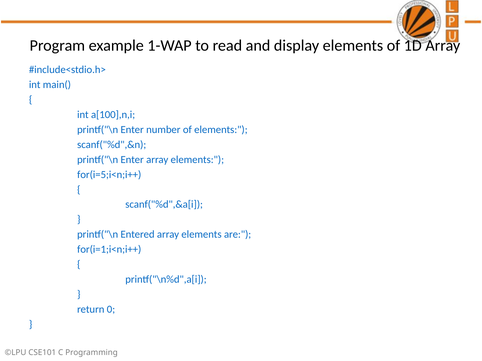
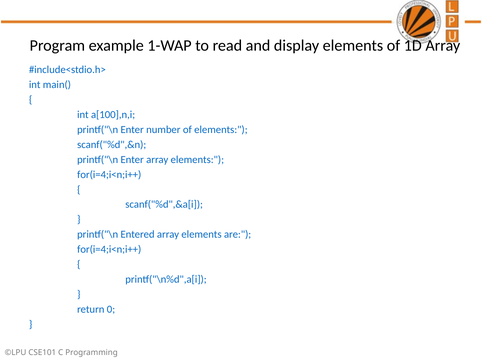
for(i=5;i<n;i++: for(i=5;i<n;i++ -> for(i=4;i<n;i++ (109, 175)
for(i=1;i<n;i++: for(i=1;i<n;i++ -> for(i=4;i<n;i++ (109, 250)
